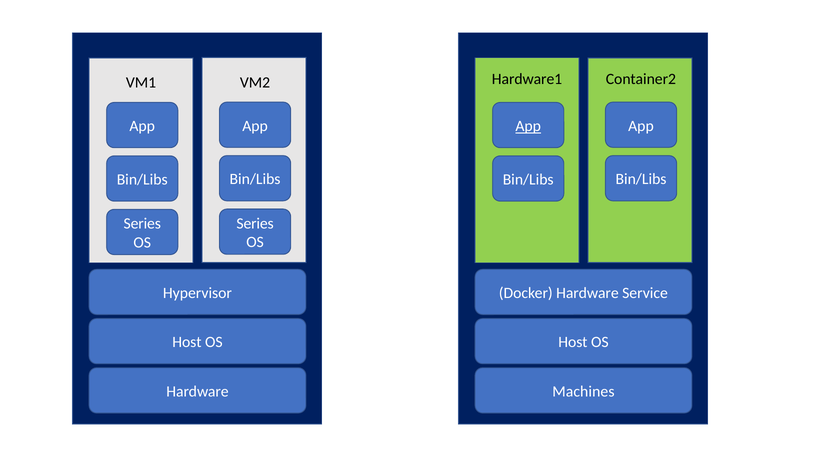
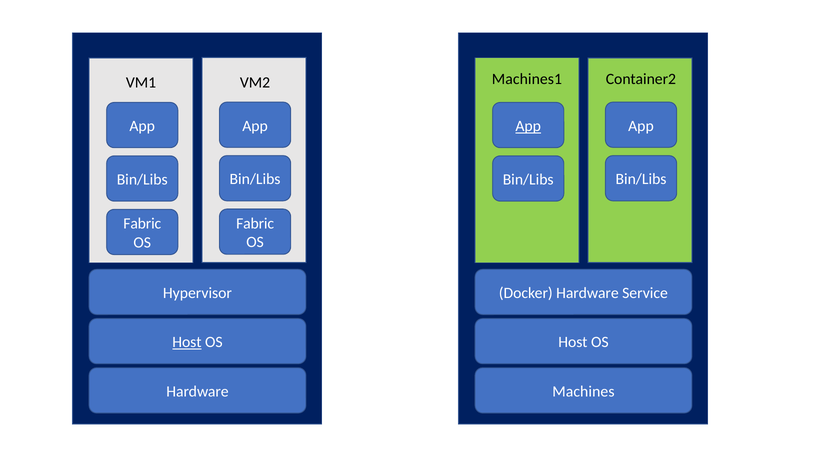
Hardware1: Hardware1 -> Machines1 (527, 79)
Series: Series -> Fabric (255, 223)
Series: Series -> Fabric (142, 224)
Host underline: none -> present (187, 342)
